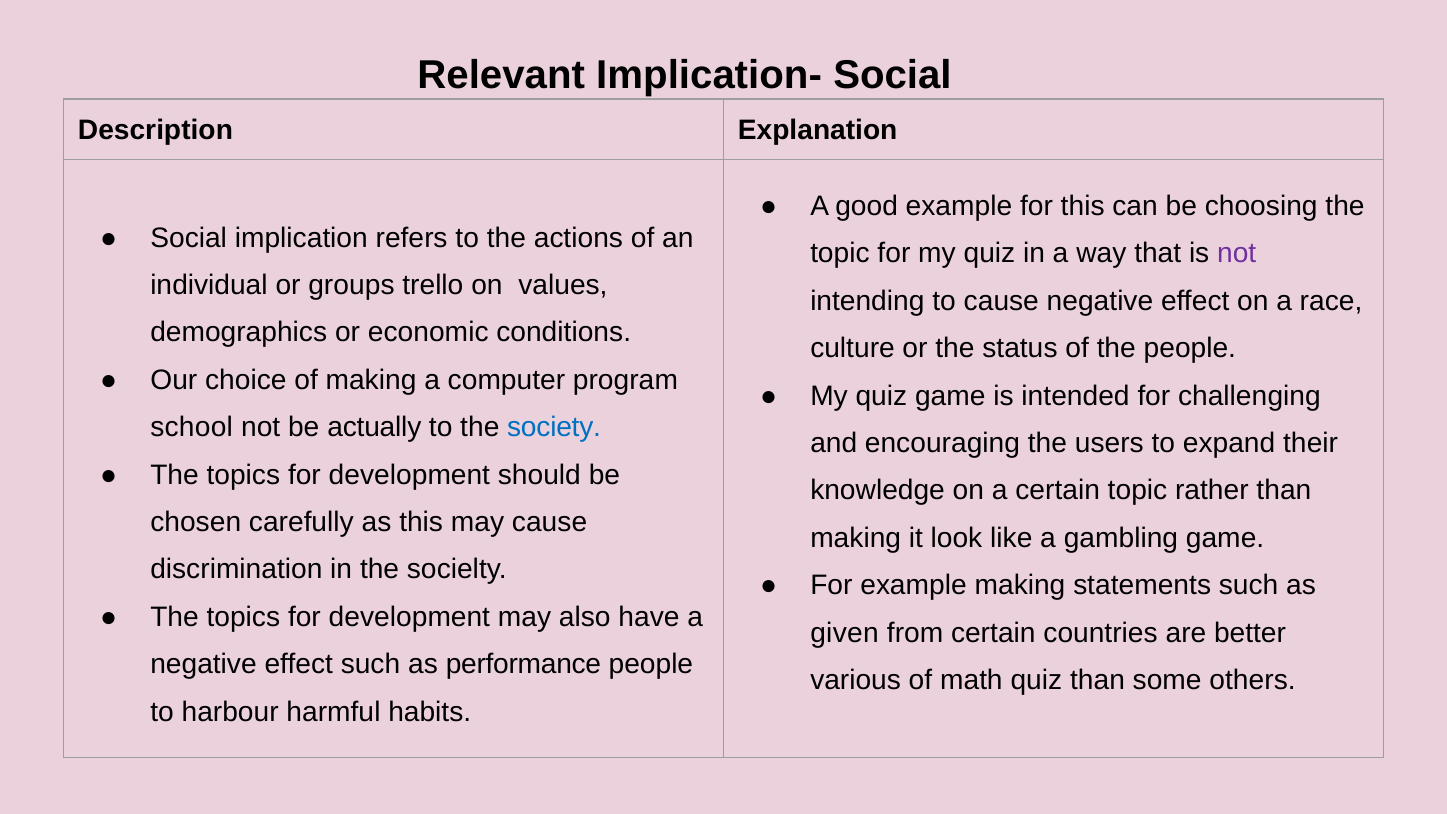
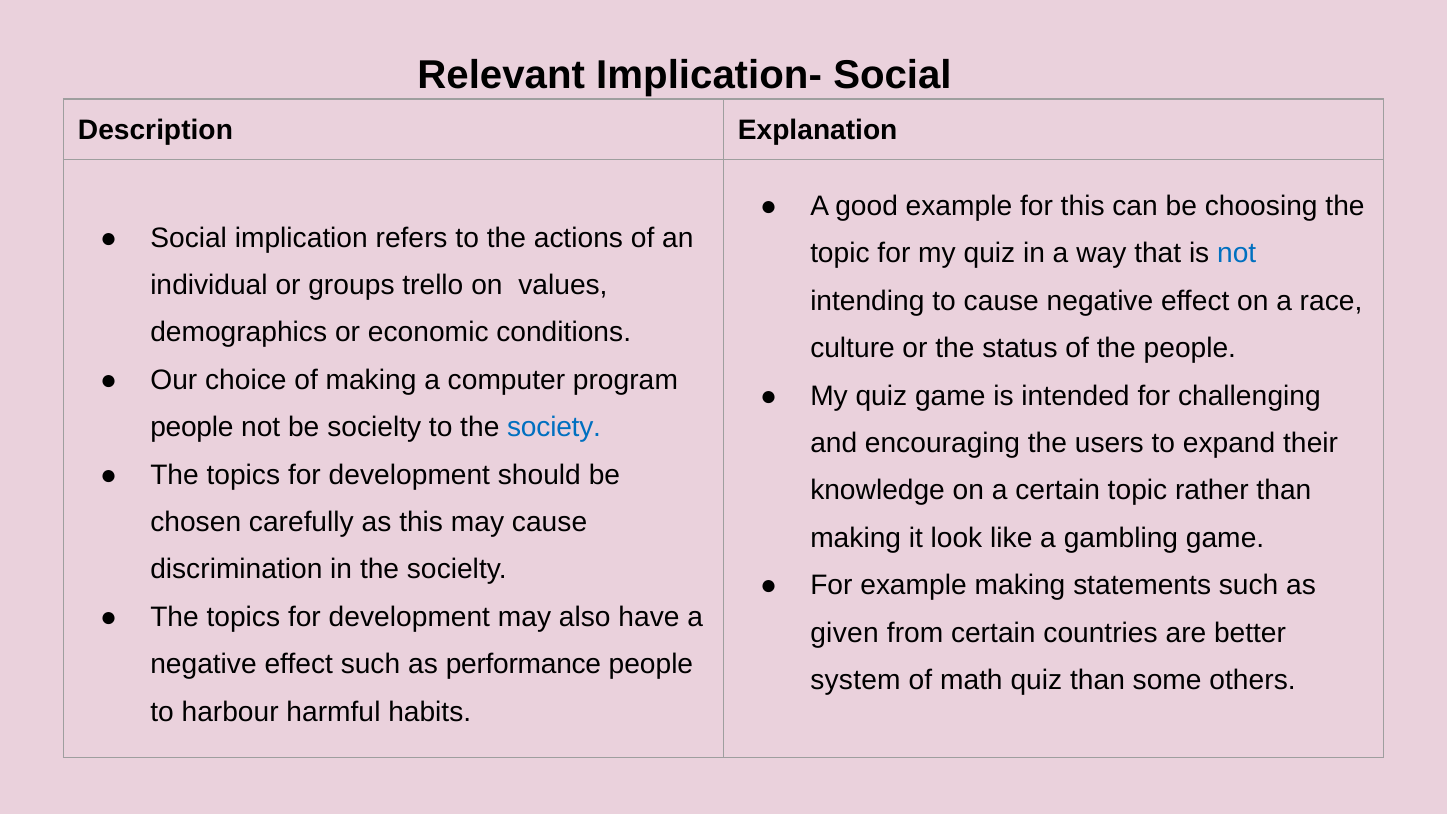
not colour: purple -> blue (1237, 254)
school: school -> people (192, 427)
be actually: actually -> socielty (374, 427)
various: various -> system (855, 680)
